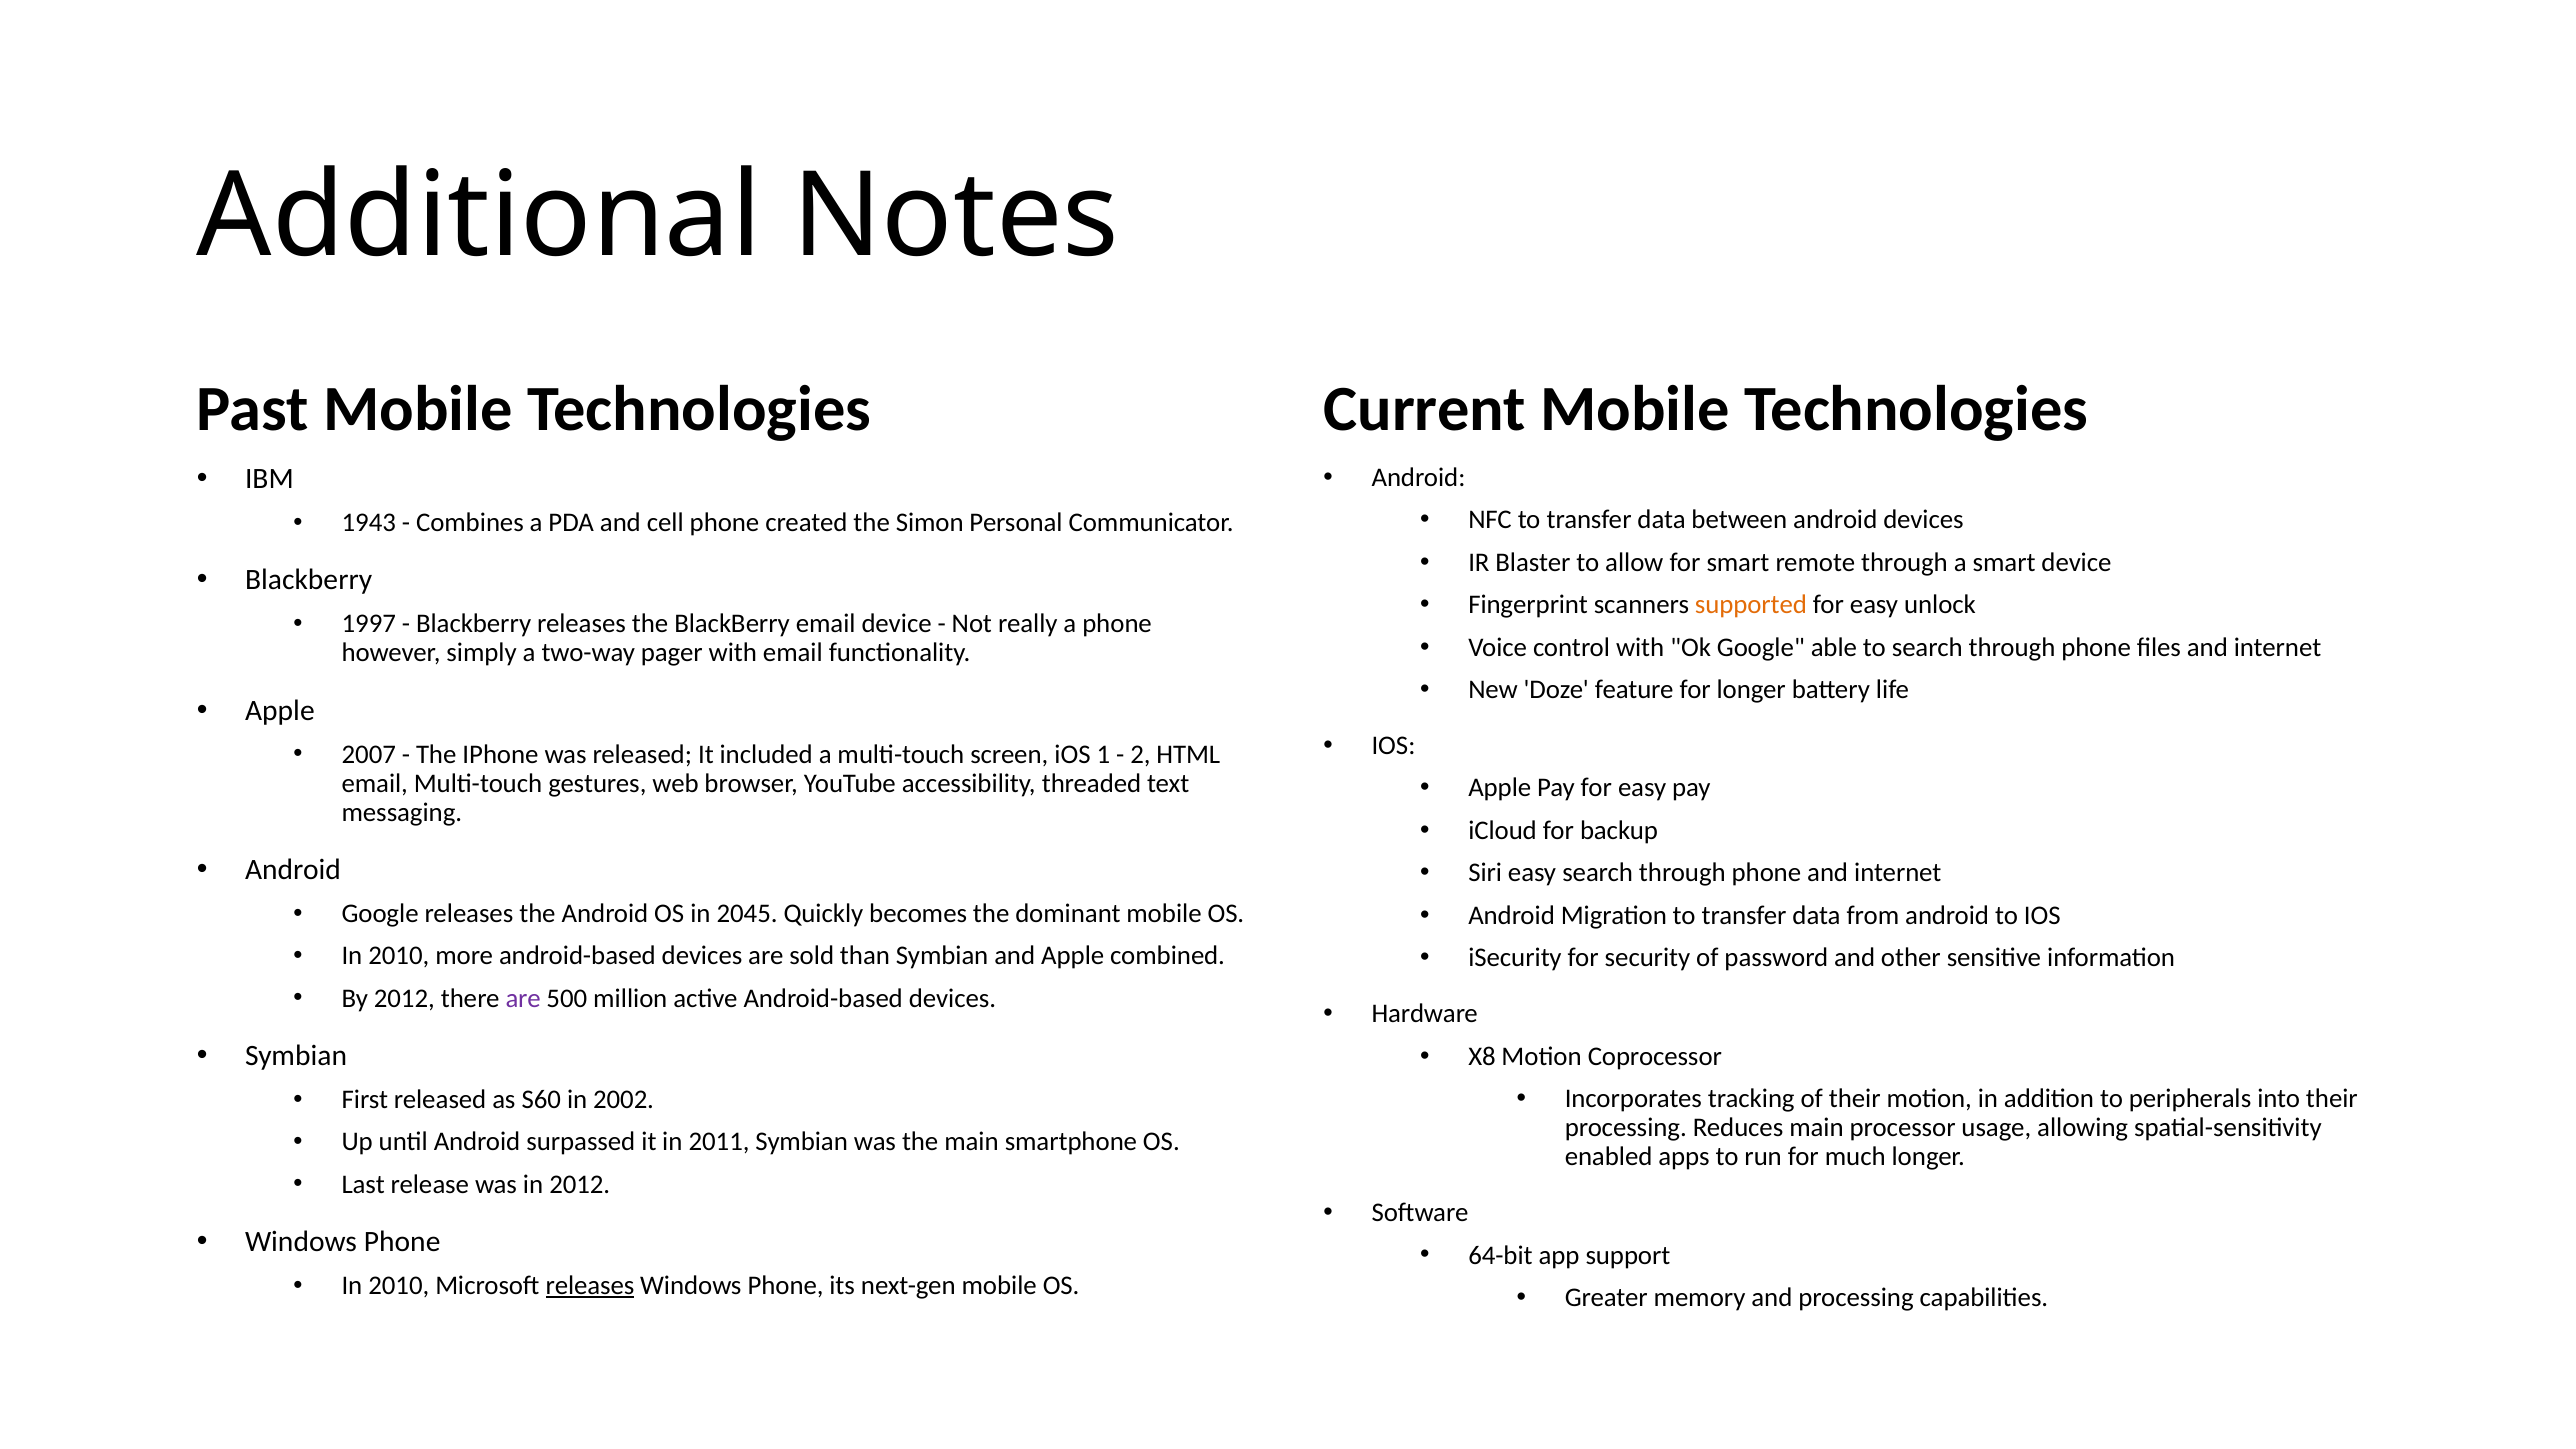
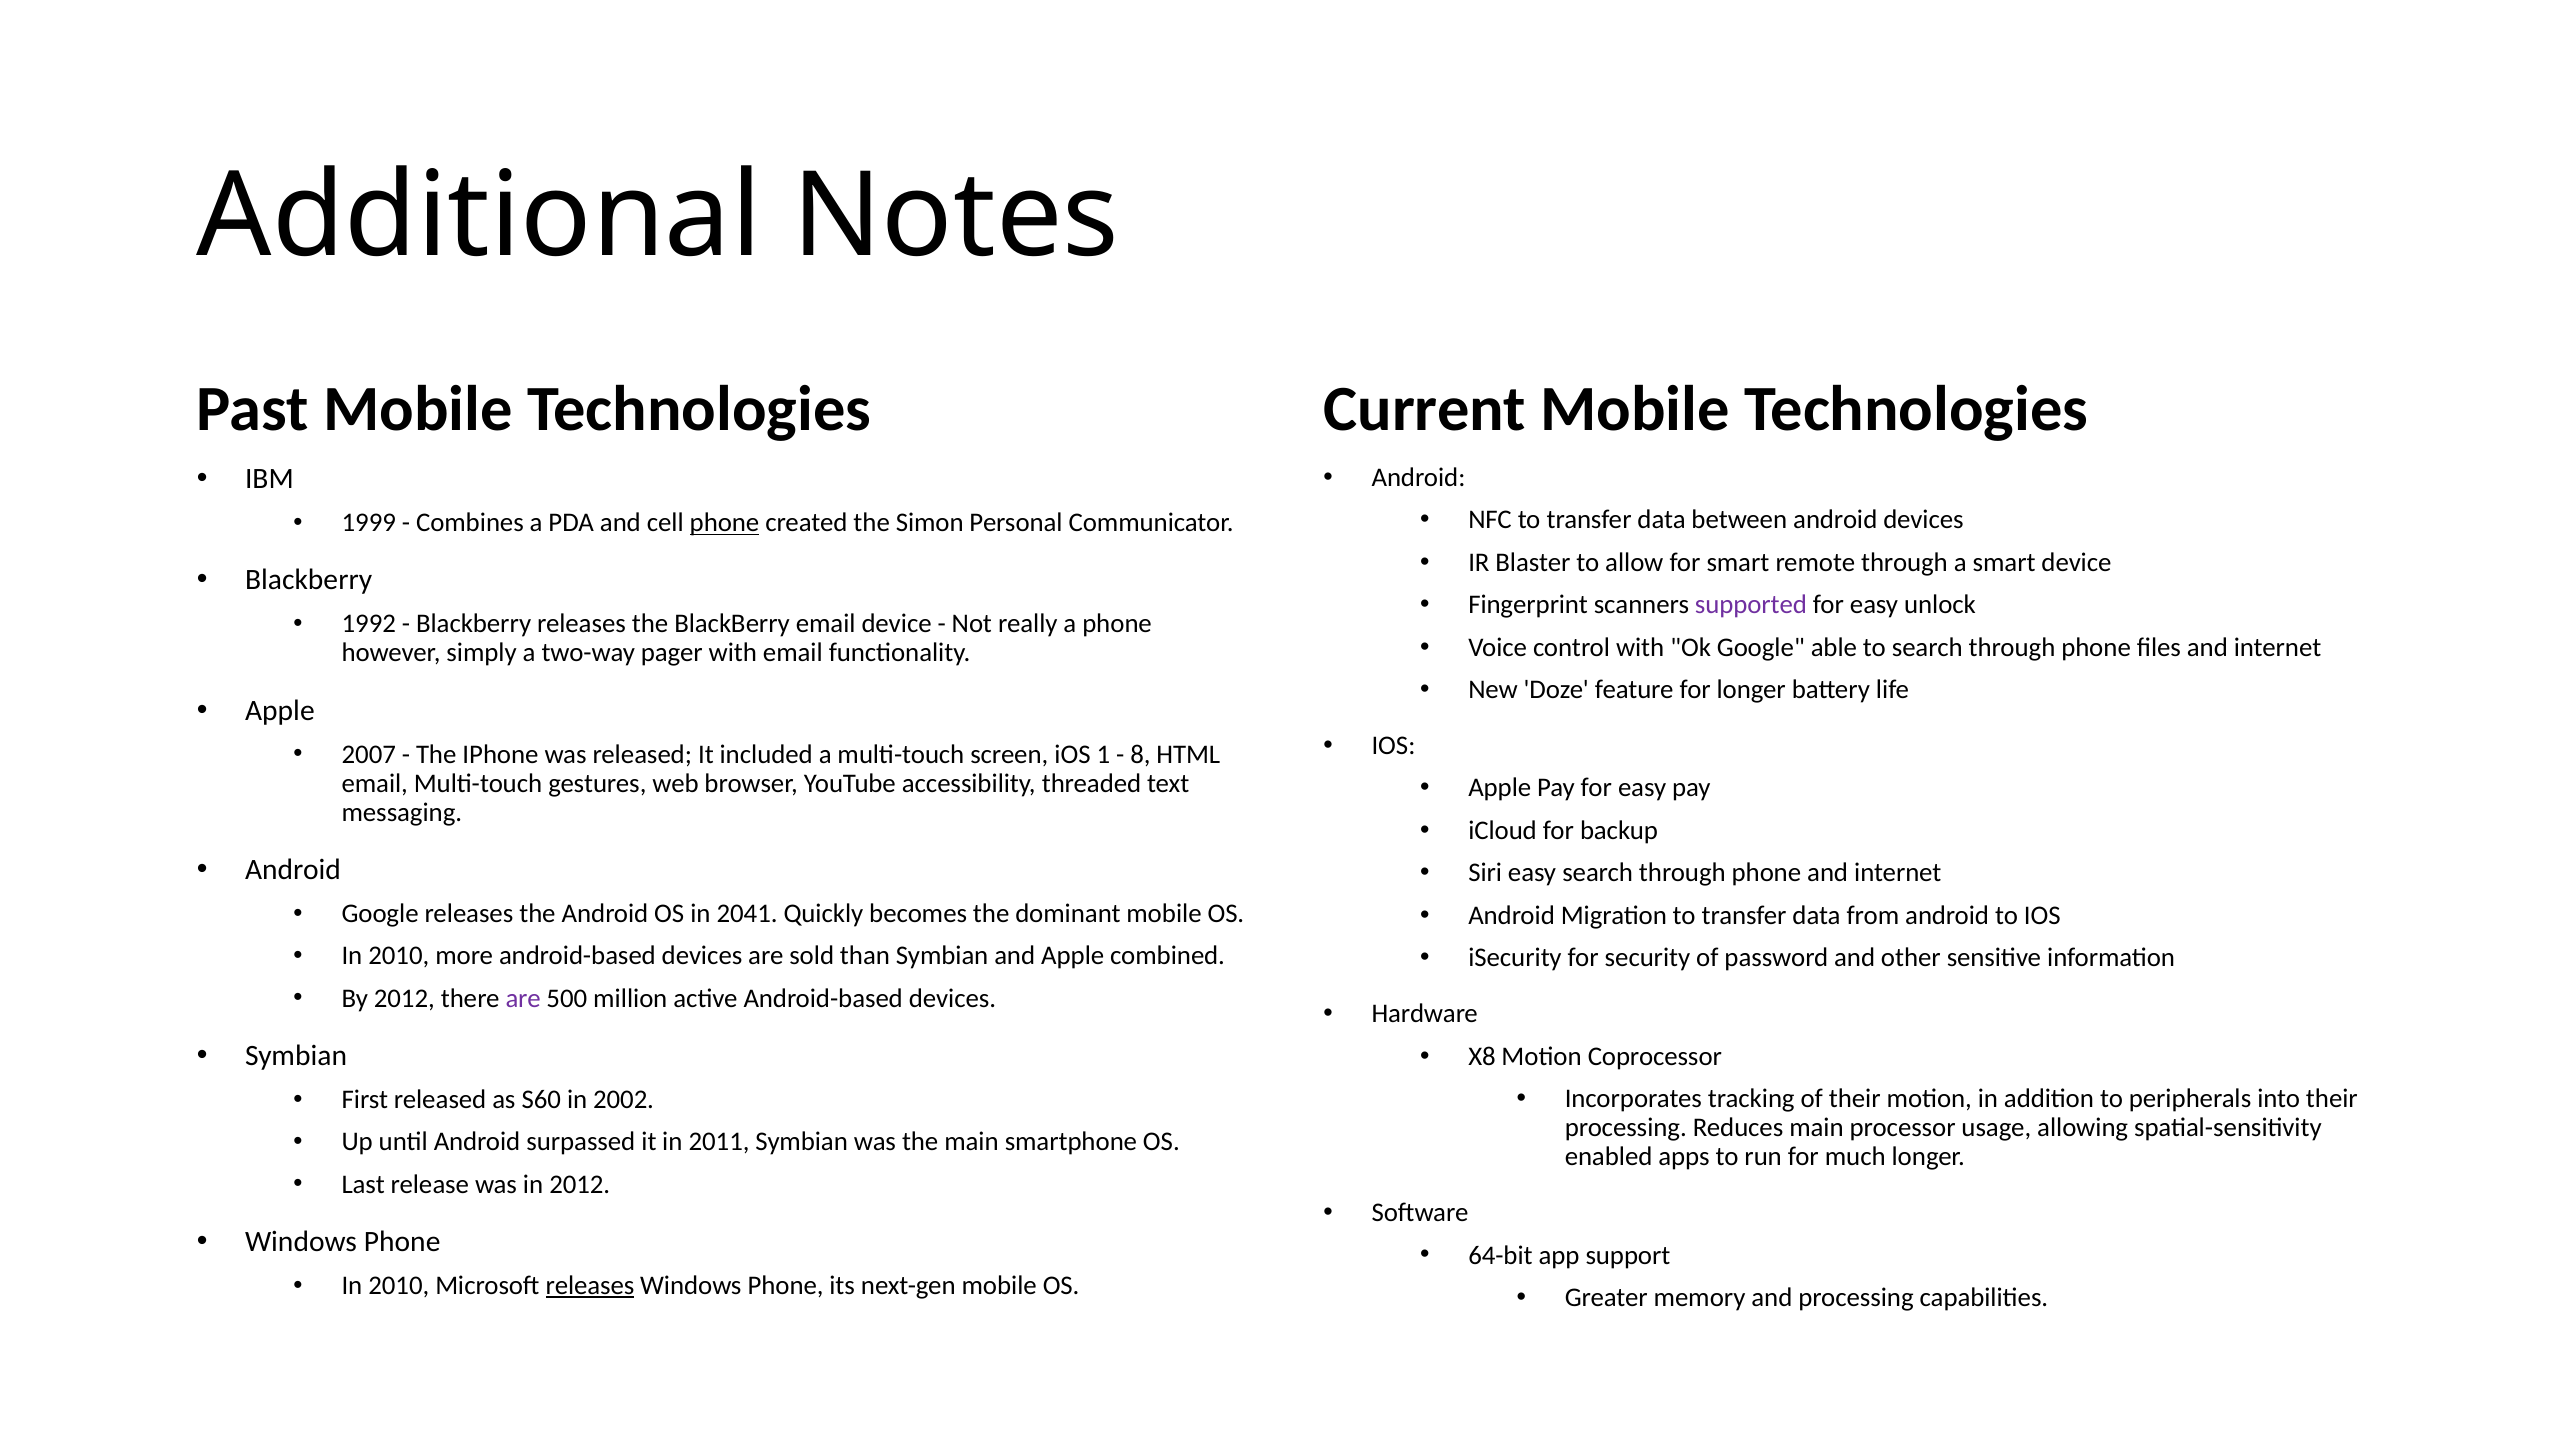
1943: 1943 -> 1999 (369, 523)
phone underline: none -> present (724, 523)
supported colour: orange -> purple (1751, 605)
1997: 1997 -> 1992 (369, 624)
2: 2 -> 8 (1141, 754)
2045: 2045 -> 2041 (747, 913)
